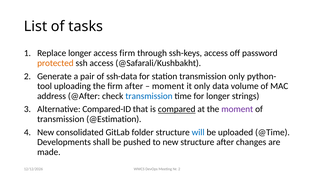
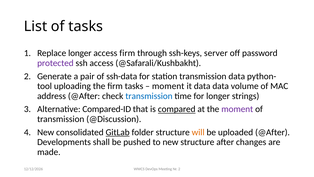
ssh-keys access: access -> server (216, 53)
protected colour: orange -> purple (55, 63)
transmission only: only -> data (237, 76)
firm after: after -> tasks (134, 86)
it only: only -> data (202, 86)
@Estimation: @Estimation -> @Discussion (114, 119)
GitLab underline: none -> present (118, 132)
will colour: blue -> orange (198, 132)
uploaded @Time: @Time -> @After (272, 132)
